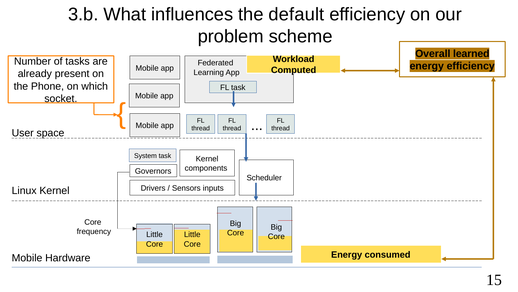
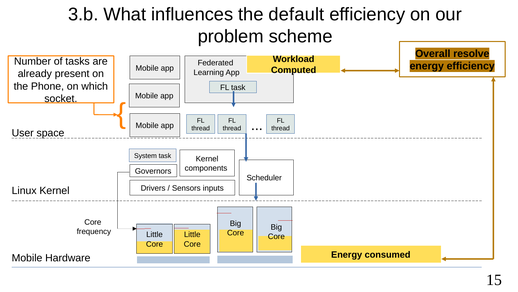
learned: learned -> resolve (471, 54)
